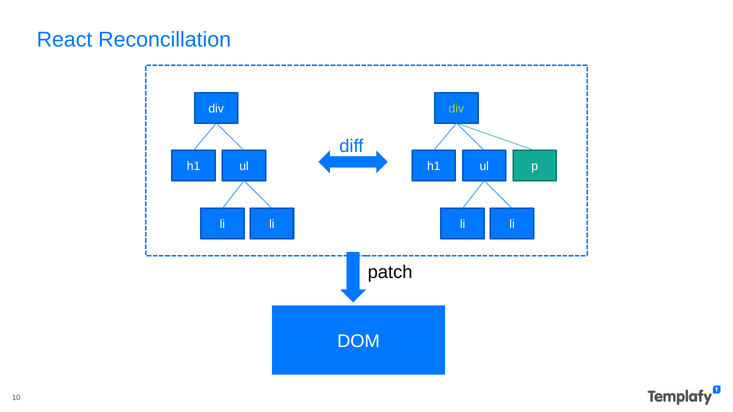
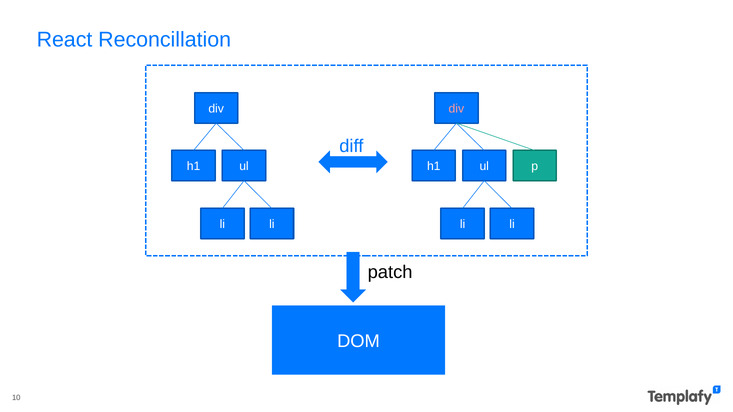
div colour: light green -> pink (456, 109)
